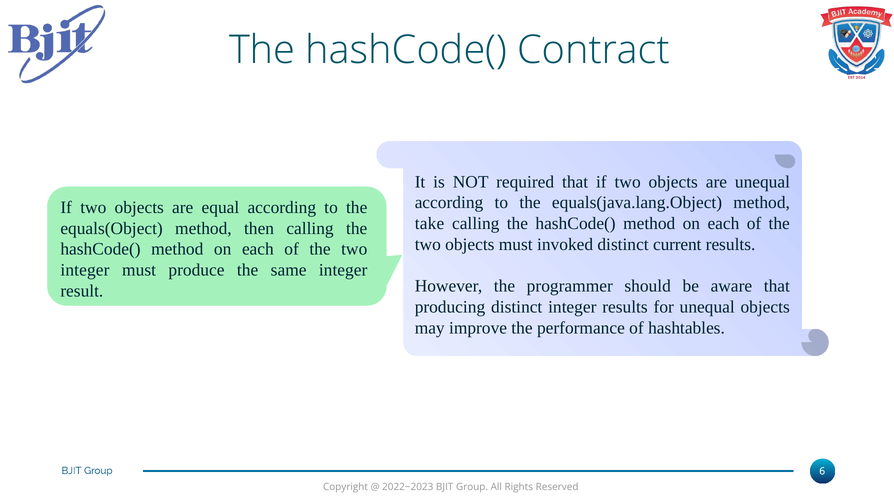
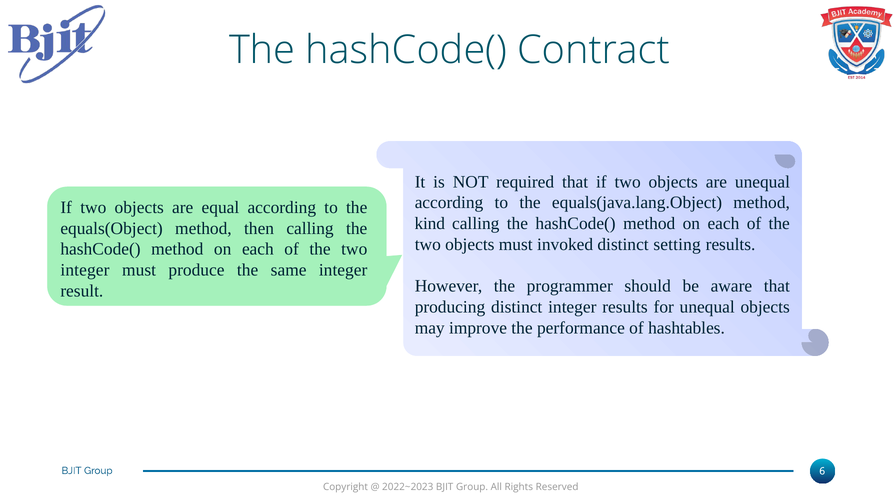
take: take -> kind (430, 224)
current: current -> setting (677, 244)
